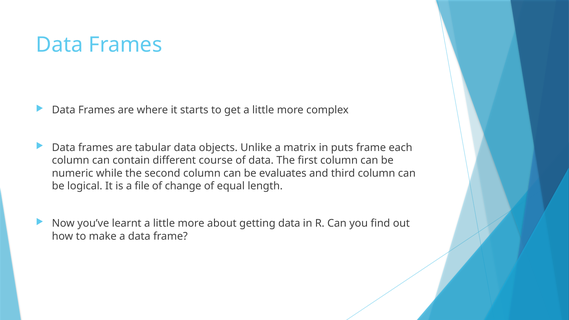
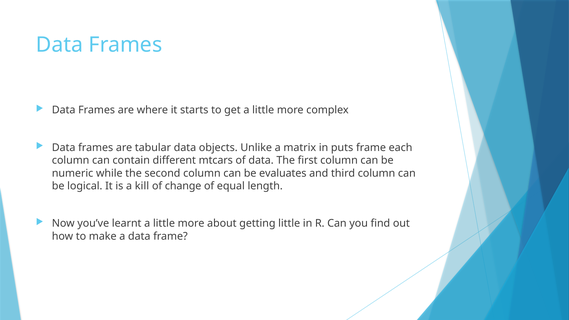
course: course -> mtcars (216, 160)
file: file -> kill (142, 186)
getting data: data -> little (289, 223)
